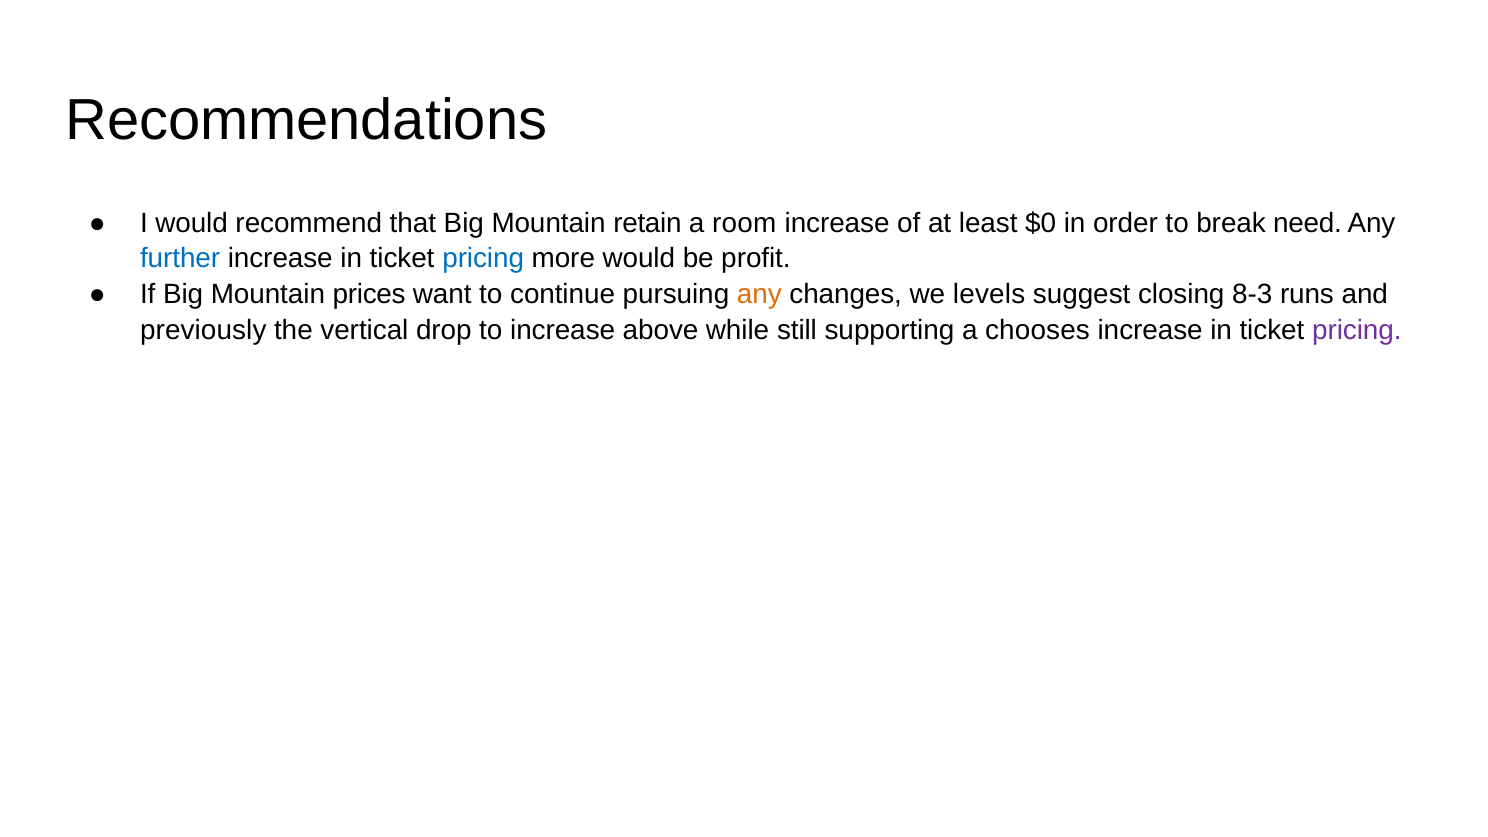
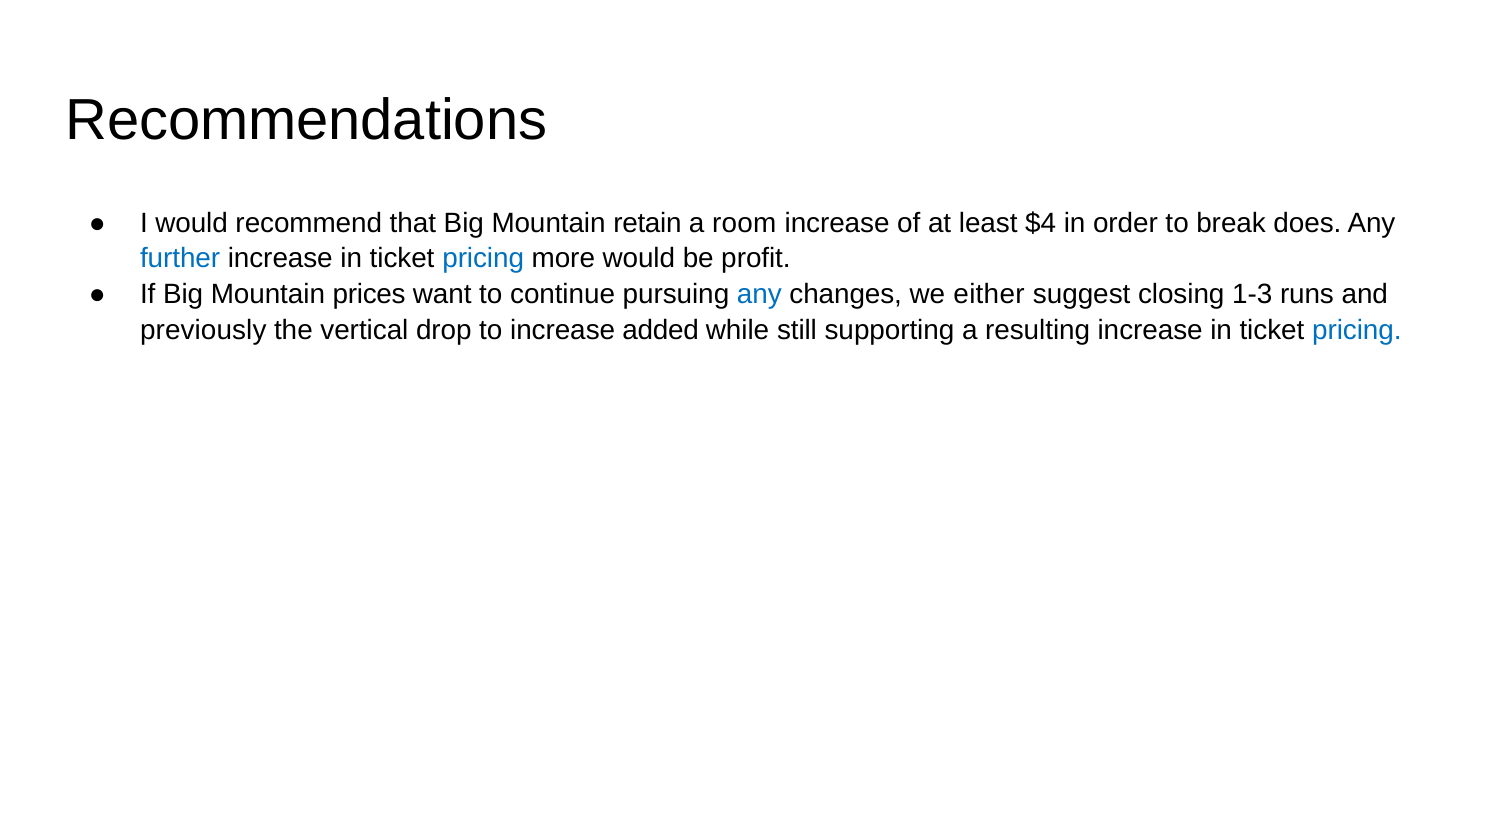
$0: $0 -> $4 (1041, 223)
need: need -> does (1307, 223)
any colour: orange -> blue (759, 294)
levels: levels -> either (989, 294)
8-3: 8-3 -> 1-3 (1252, 294)
above: above -> added (661, 330)
chooses: chooses -> resulting (1038, 330)
pricing colour: purple -> blue (1357, 330)
